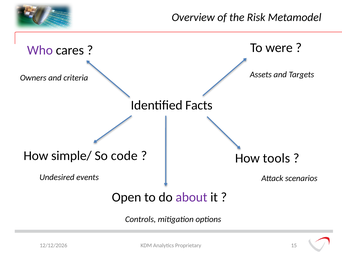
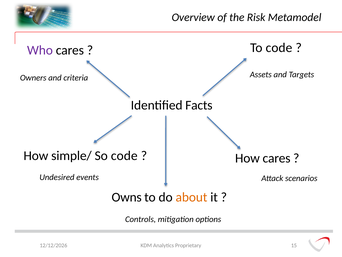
To were: were -> code (279, 48)
How tools: tools -> cares (277, 158)
Open: Open -> Owns (127, 197)
about colour: purple -> orange (191, 197)
